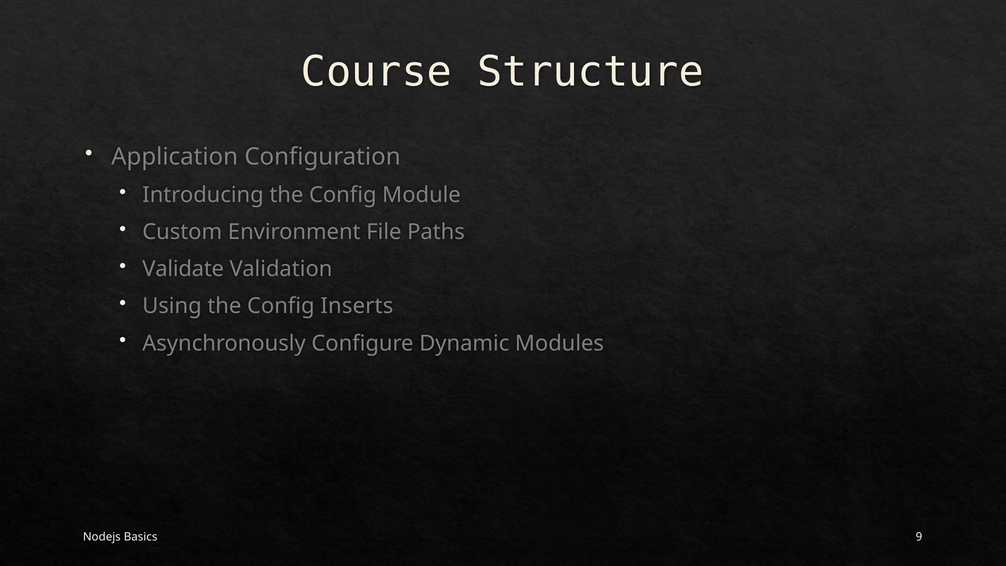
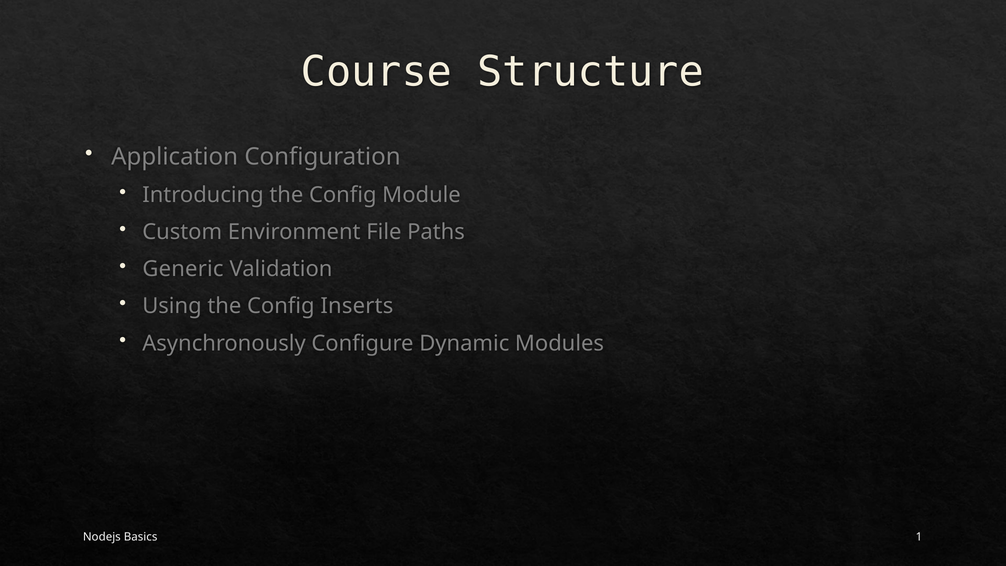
Validate: Validate -> Generic (183, 269)
9: 9 -> 1 (919, 537)
